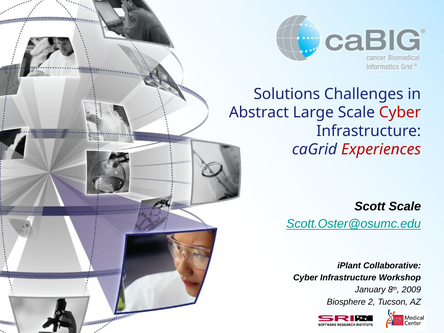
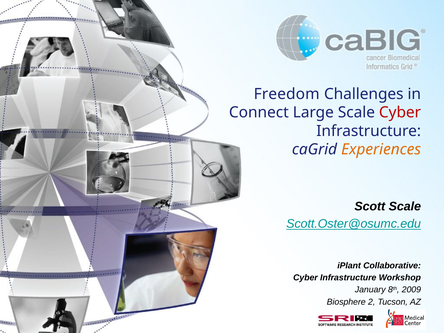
Solutions: Solutions -> Freedom (287, 94)
Abstract: Abstract -> Connect (259, 112)
Experiences colour: red -> orange (381, 149)
